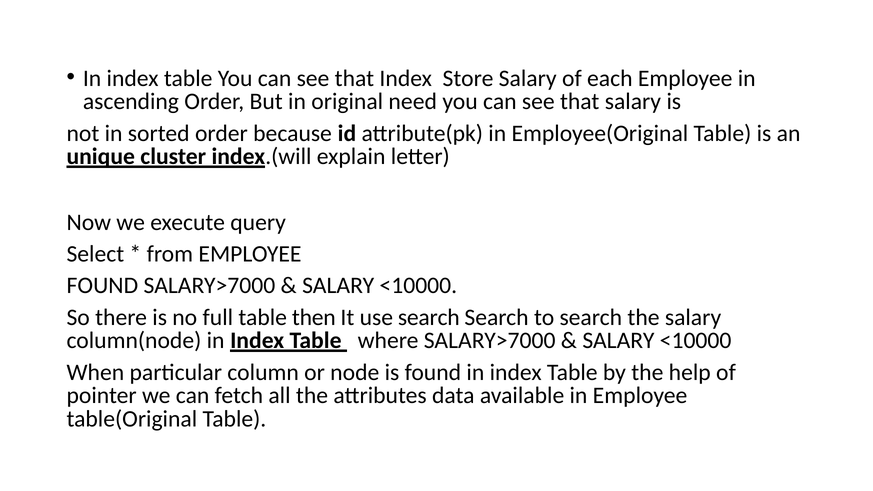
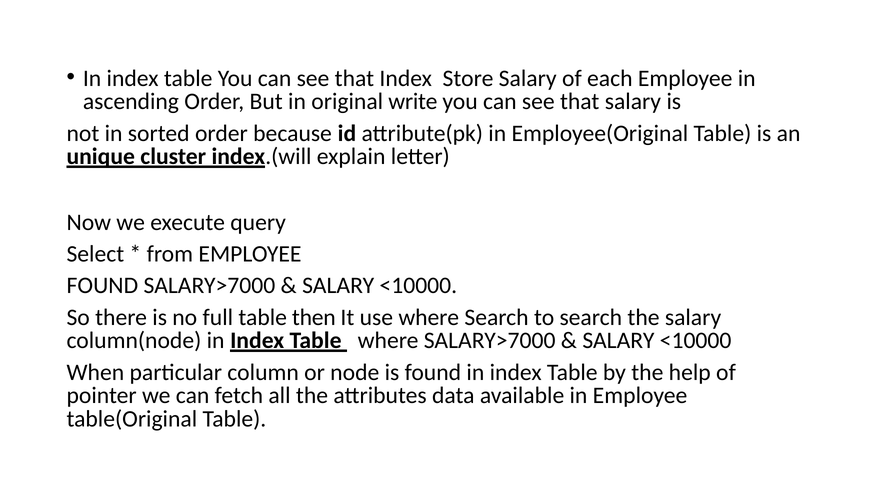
need: need -> write (413, 102)
use search: search -> where (429, 317)
